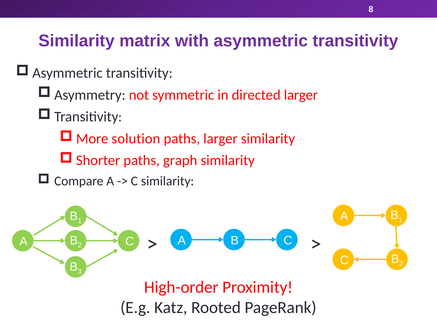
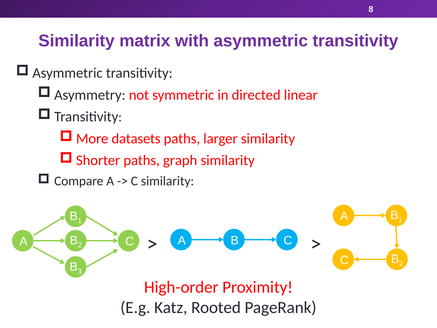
directed larger: larger -> linear (301, 95)
solution: solution -> datasets (136, 139)
